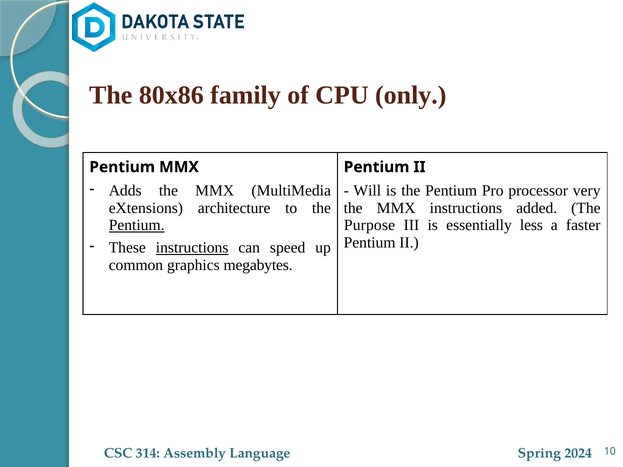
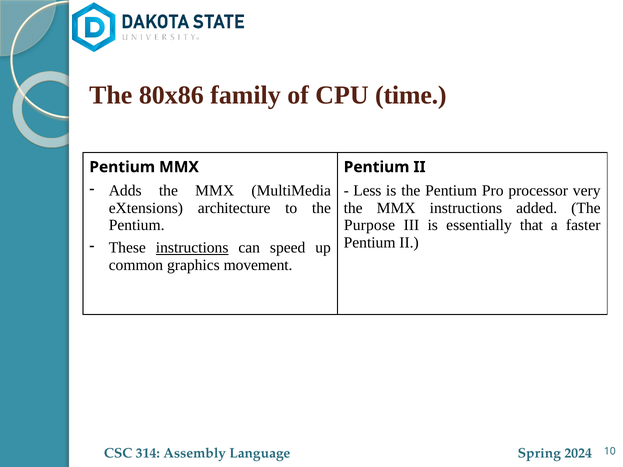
only: only -> time (411, 95)
Will: Will -> Less (367, 191)
Pentium underline: present -> none (137, 225)
less: less -> that (531, 225)
megabytes: megabytes -> movement (258, 265)
